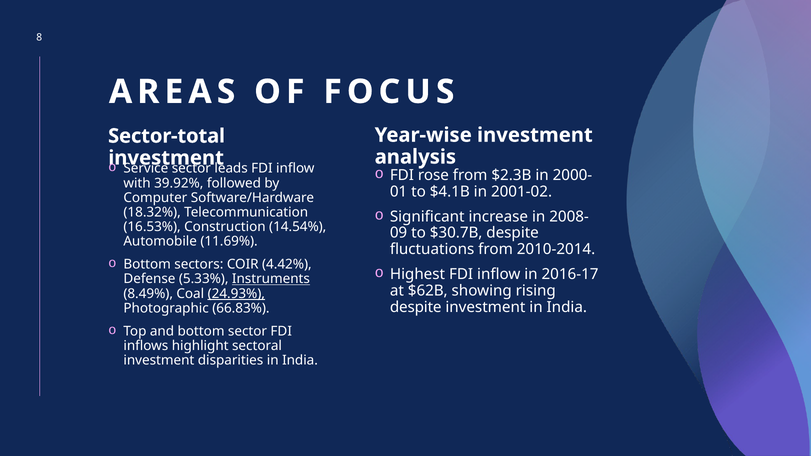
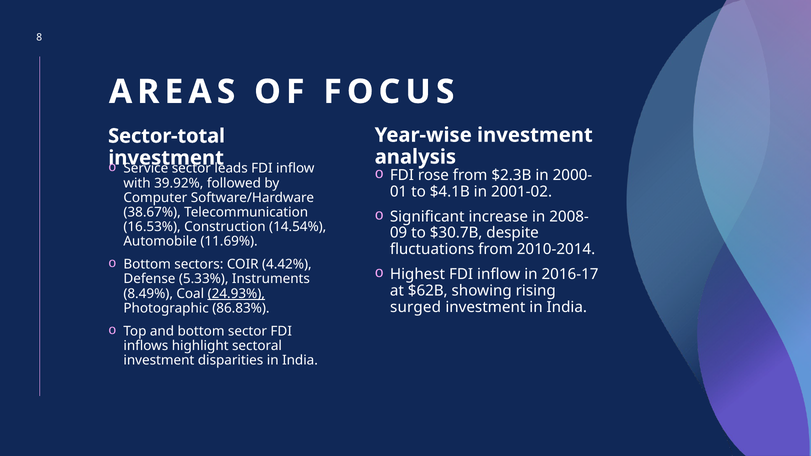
18.32%: 18.32% -> 38.67% (152, 212)
Instruments underline: present -> none (271, 279)
despite: despite -> surged (416, 307)
66.83%: 66.83% -> 86.83% (241, 308)
